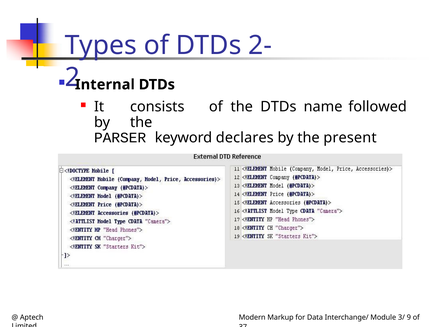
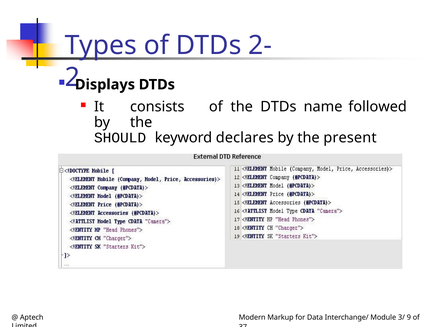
Internal: Internal -> Displays (105, 84)
PARSER: PARSER -> SHOULD (120, 137)
